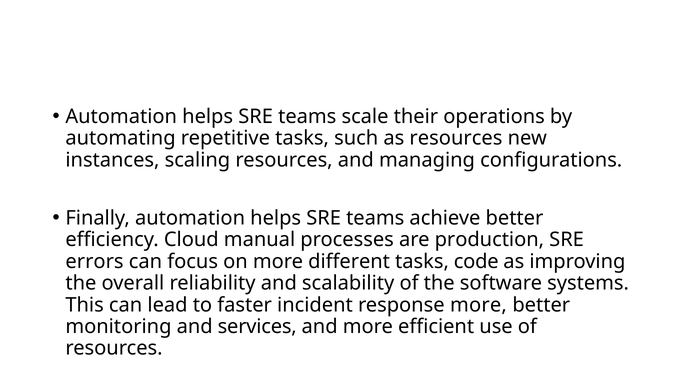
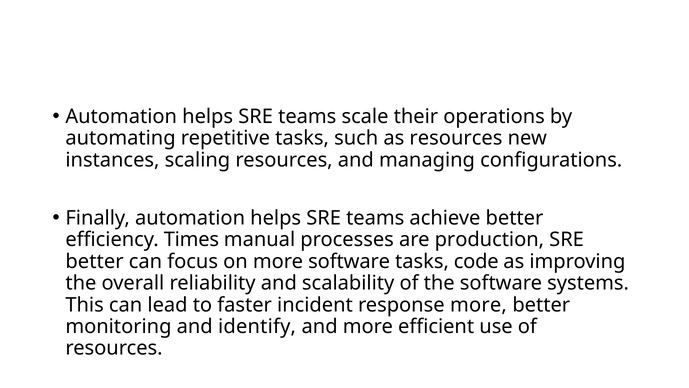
Cloud: Cloud -> Times (191, 239)
errors: errors -> better (95, 261)
more different: different -> software (349, 261)
services: services -> identify (257, 326)
